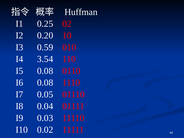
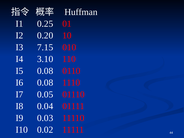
02: 02 -> 01 (67, 24)
0.59: 0.59 -> 7.15 (45, 47)
3.54: 3.54 -> 3.10 (45, 59)
